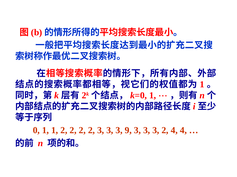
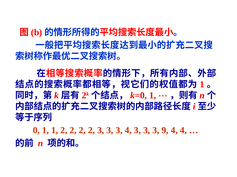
3 9: 9 -> 4 (128, 131)
3 2: 2 -> 9 (165, 131)
